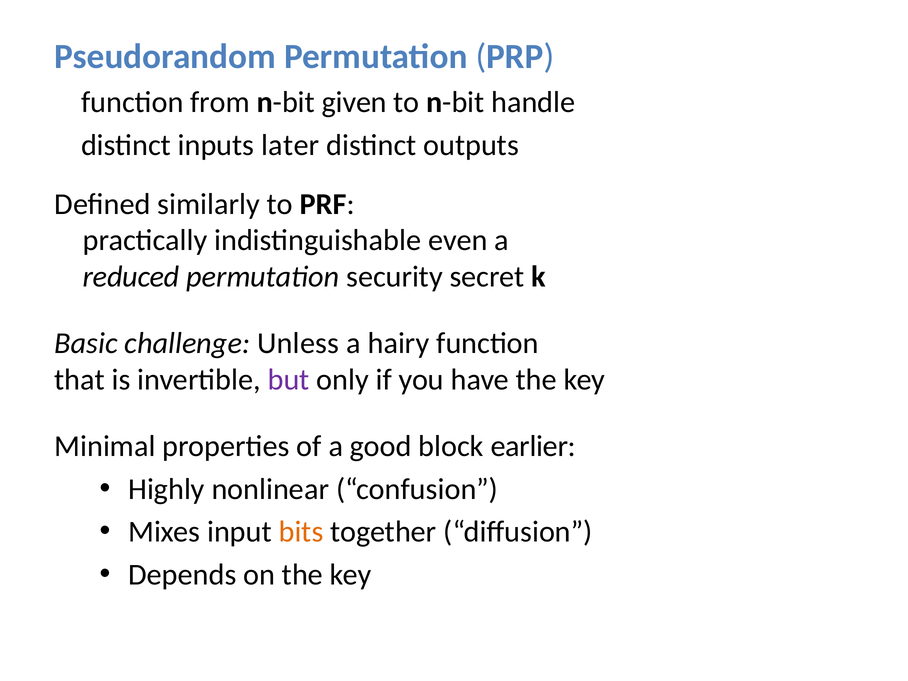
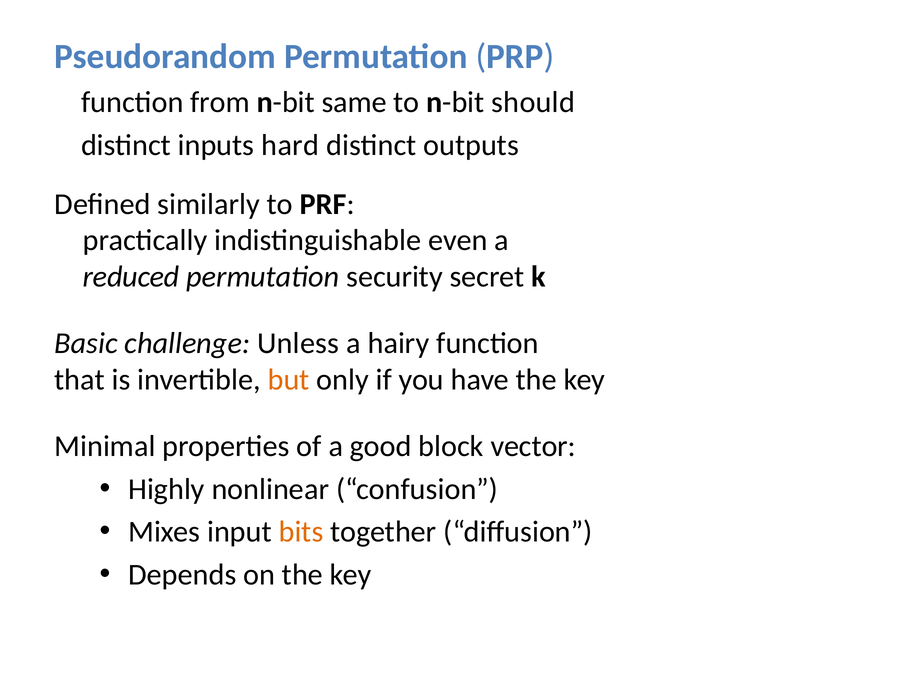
given: given -> same (354, 102)
handle: handle -> should (533, 102)
later: later -> hard (290, 145)
but colour: purple -> orange (289, 380)
earlier: earlier -> vector (533, 446)
